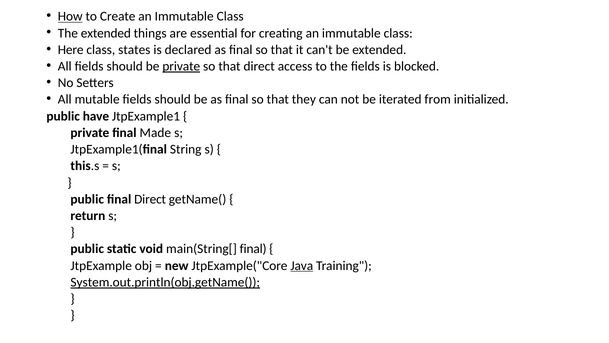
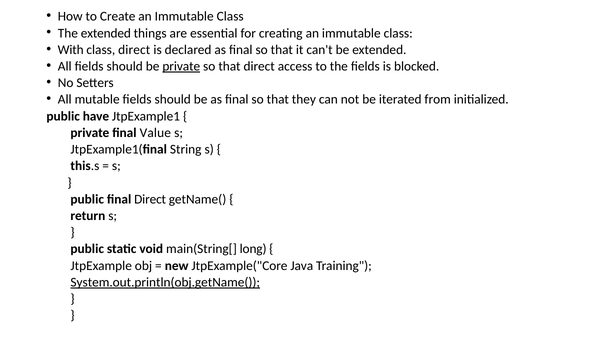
How underline: present -> none (70, 17)
Here: Here -> With (71, 50)
class states: states -> direct (134, 50)
Made: Made -> Value (155, 133)
main(String[ final: final -> long (253, 249)
Java underline: present -> none (302, 265)
